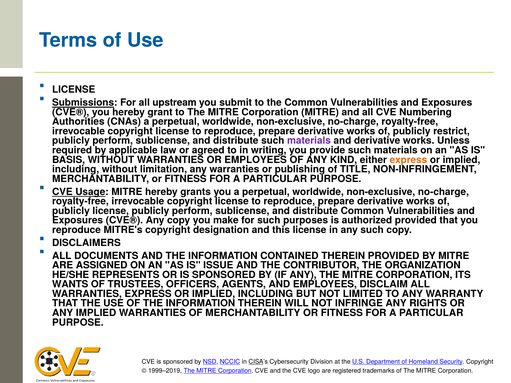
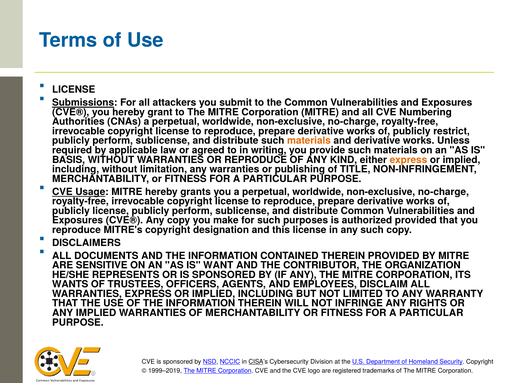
upstream: upstream -> attackers (174, 103)
materials colour: purple -> orange (309, 141)
OR EMPLOYEES: EMPLOYEES -> REPRODUCE (256, 160)
ASSIGNED: ASSIGNED -> SENSITIVE (102, 265)
ISSUE: ISSUE -> WANT (218, 265)
